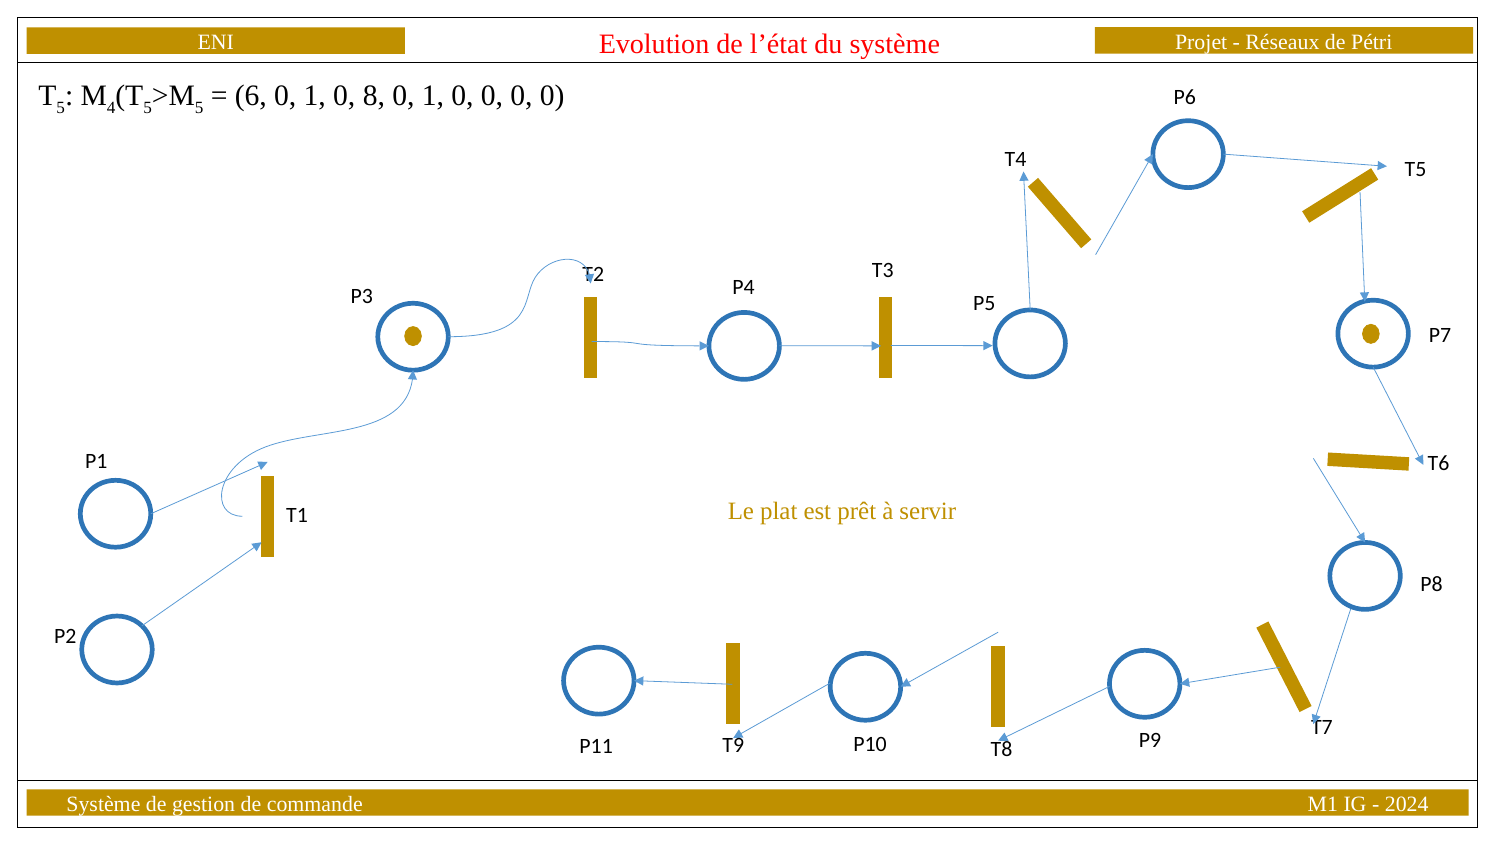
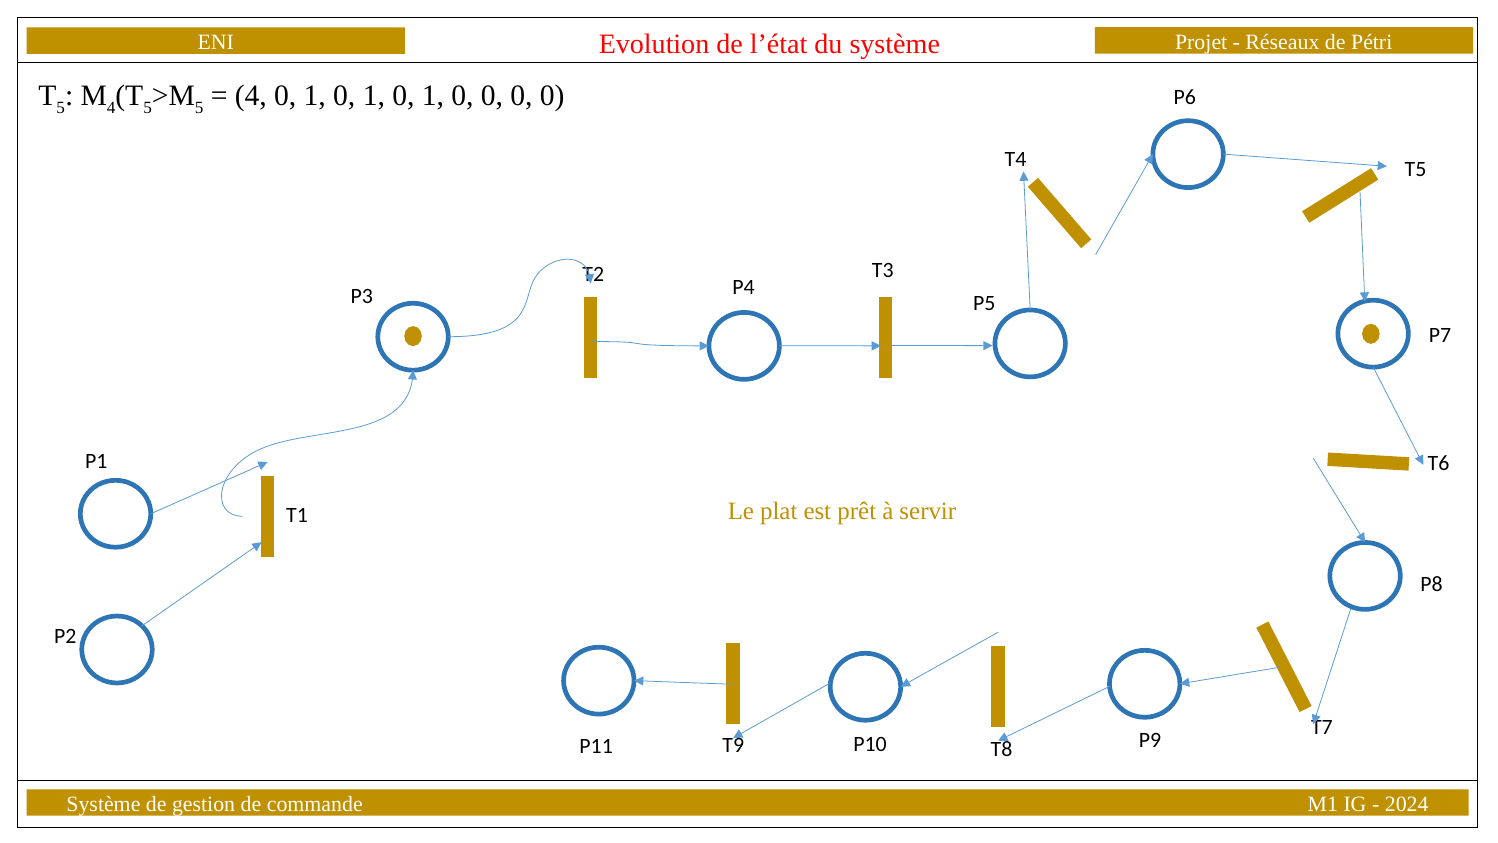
6: 6 -> 4 (251, 96)
8: 8 -> 1 (374, 96)
